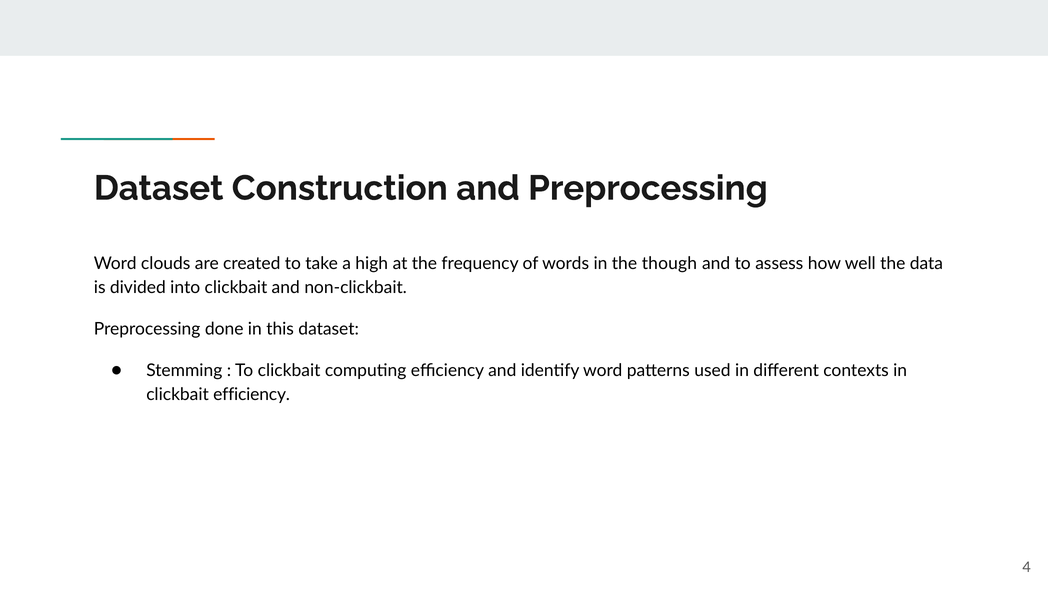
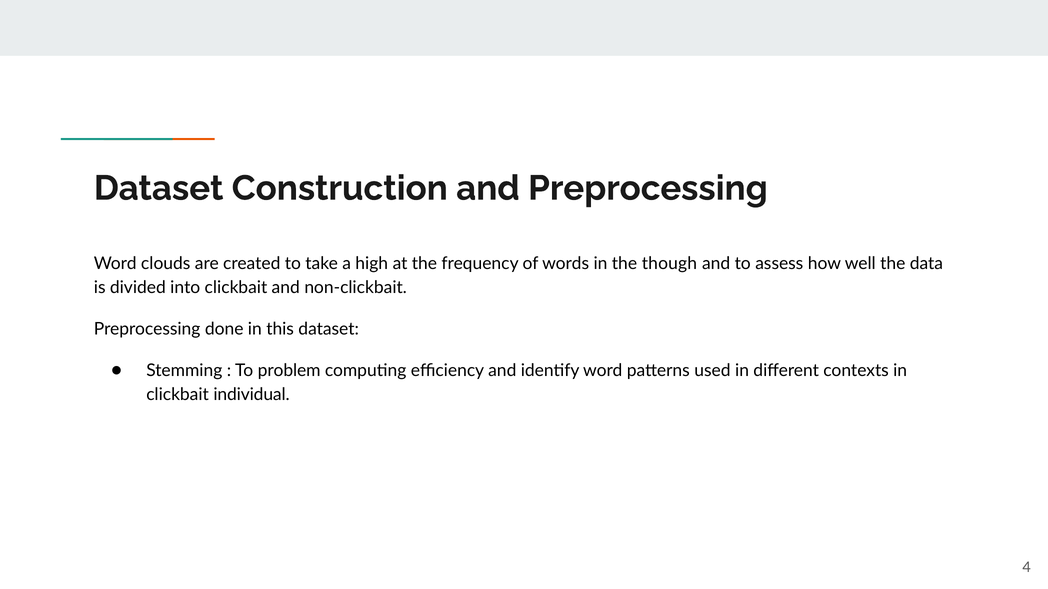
To clickbait: clickbait -> problem (289, 371)
clickbait efficiency: efficiency -> individual (252, 395)
